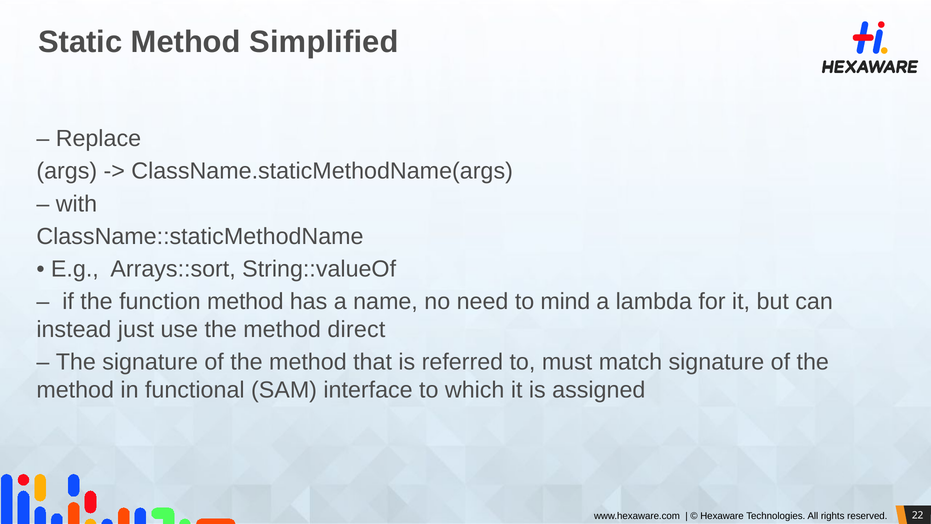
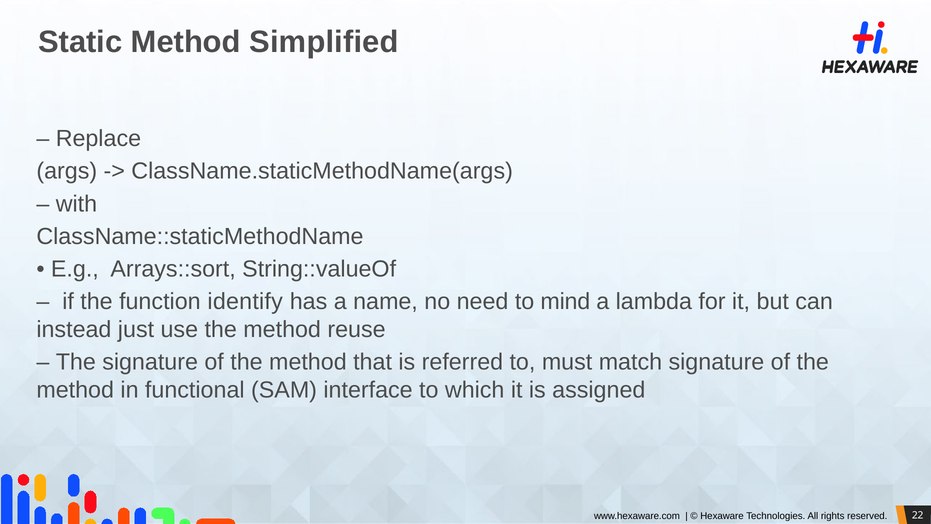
function method: method -> identify (245, 301)
direct: direct -> reuse (356, 329)
